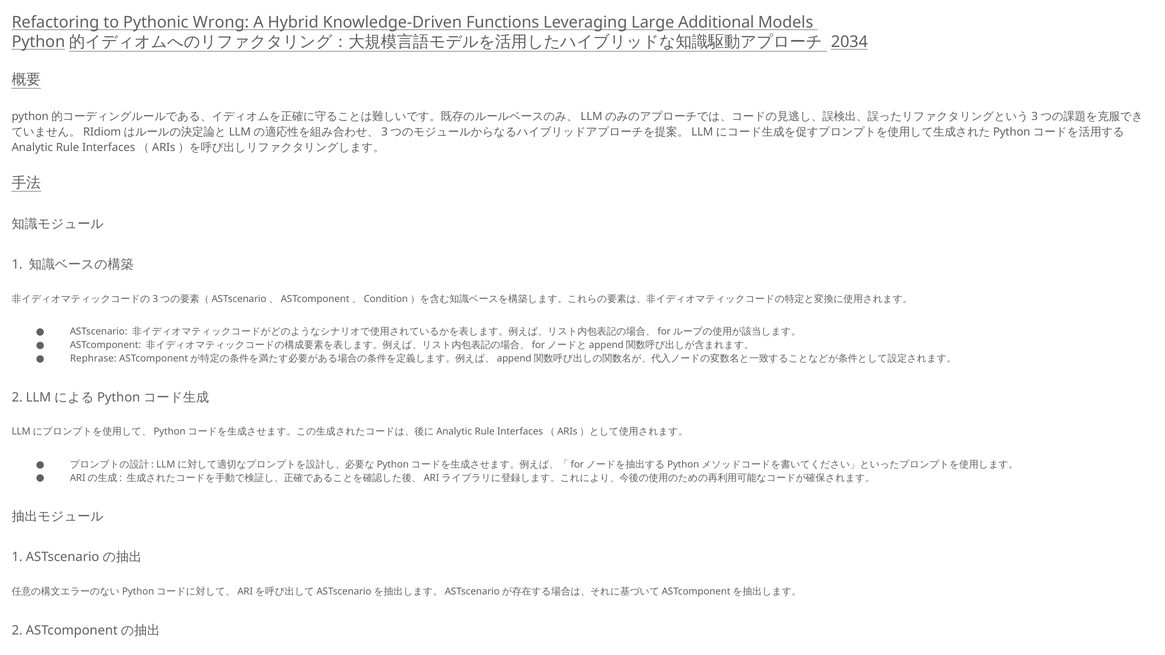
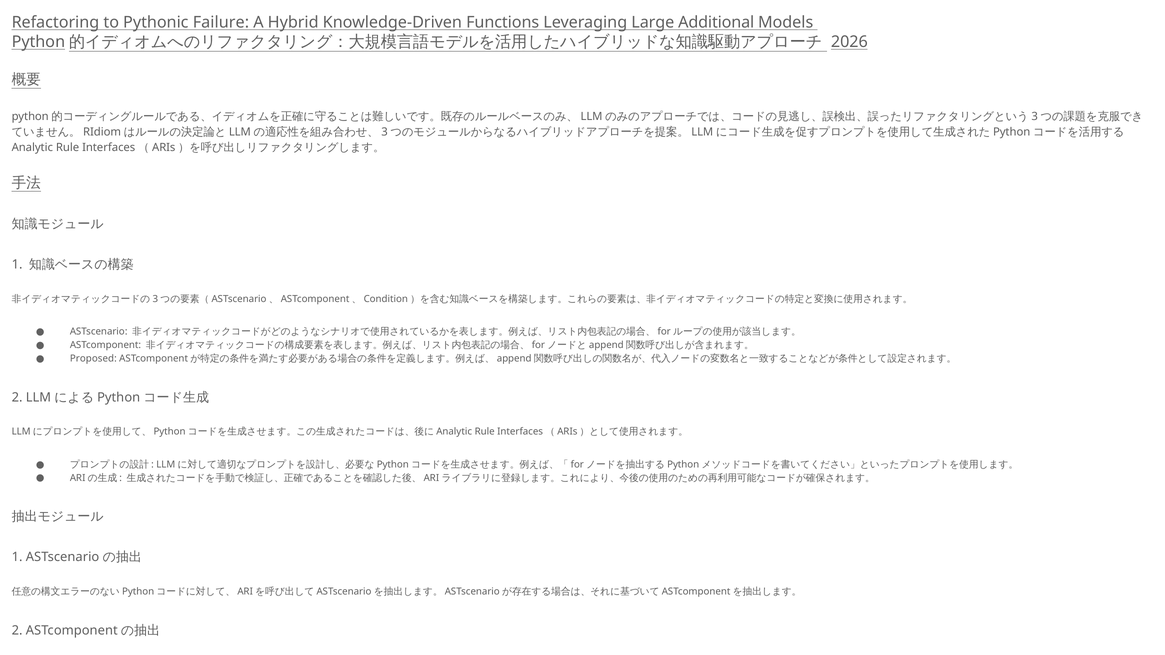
Wrong: Wrong -> Failure (221, 22)
2034: 2034 -> 2026 (849, 42)
Rephrase: Rephrase -> Proposed (93, 359)
